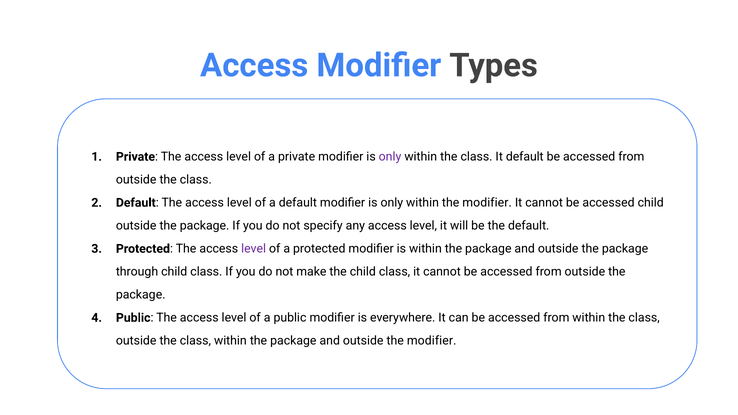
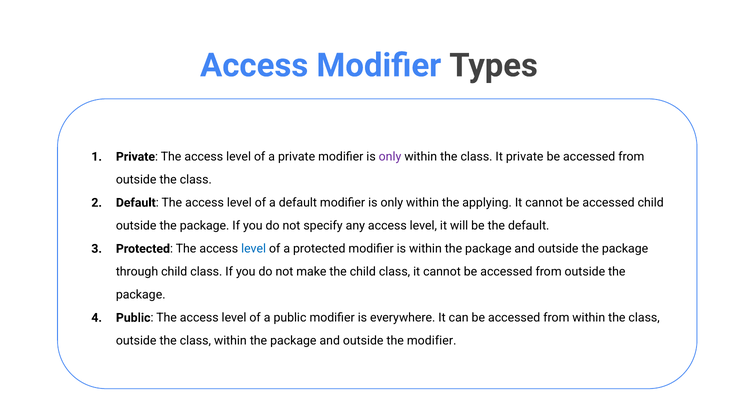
It default: default -> private (525, 157)
within the modifier: modifier -> applying (487, 203)
level colour: purple -> blue (254, 249)
